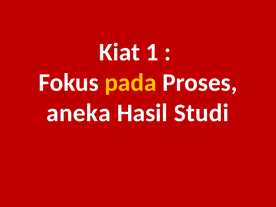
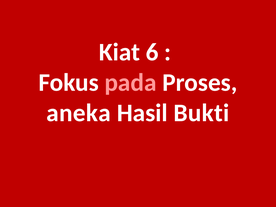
1: 1 -> 6 (152, 52)
pada colour: yellow -> pink (130, 83)
Studi: Studi -> Bukti (201, 113)
